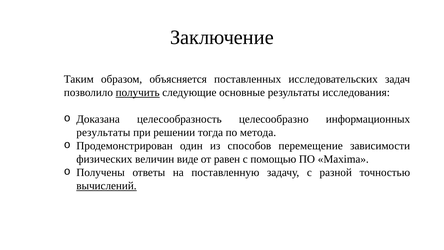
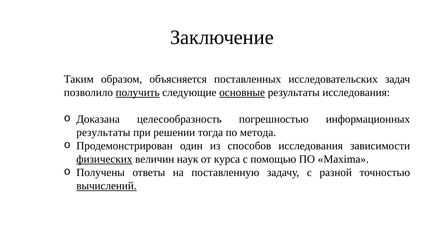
основные underline: none -> present (242, 92)
целесообразно: целесообразно -> погрешностью (274, 119)
способов перемещение: перемещение -> исследования (311, 146)
физических underline: none -> present (104, 159)
виде: виде -> наук (188, 159)
равен: равен -> курса (227, 159)
